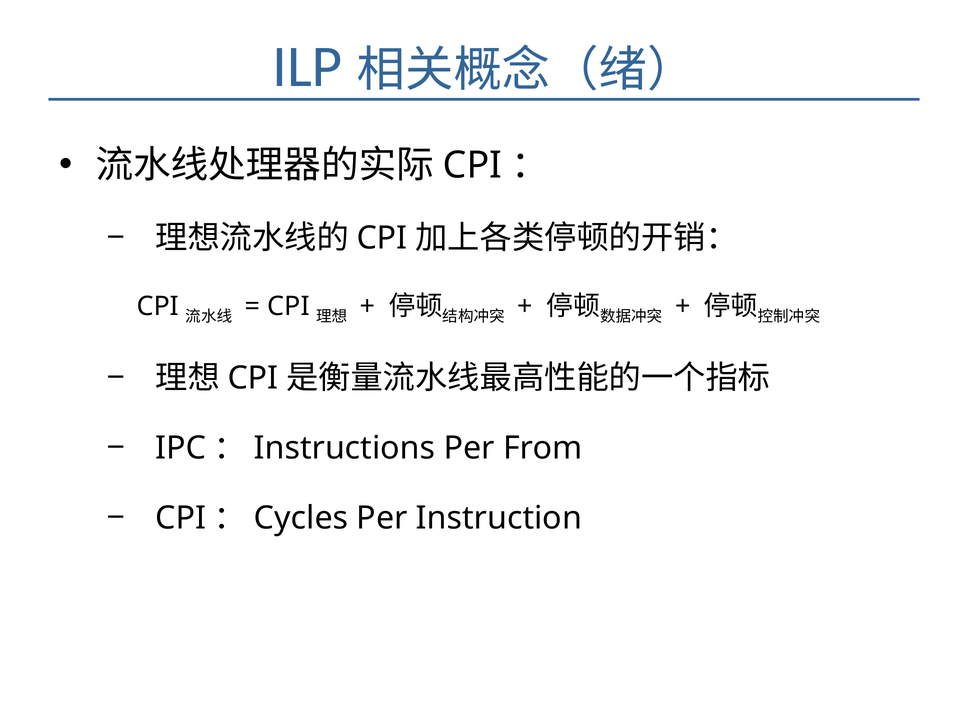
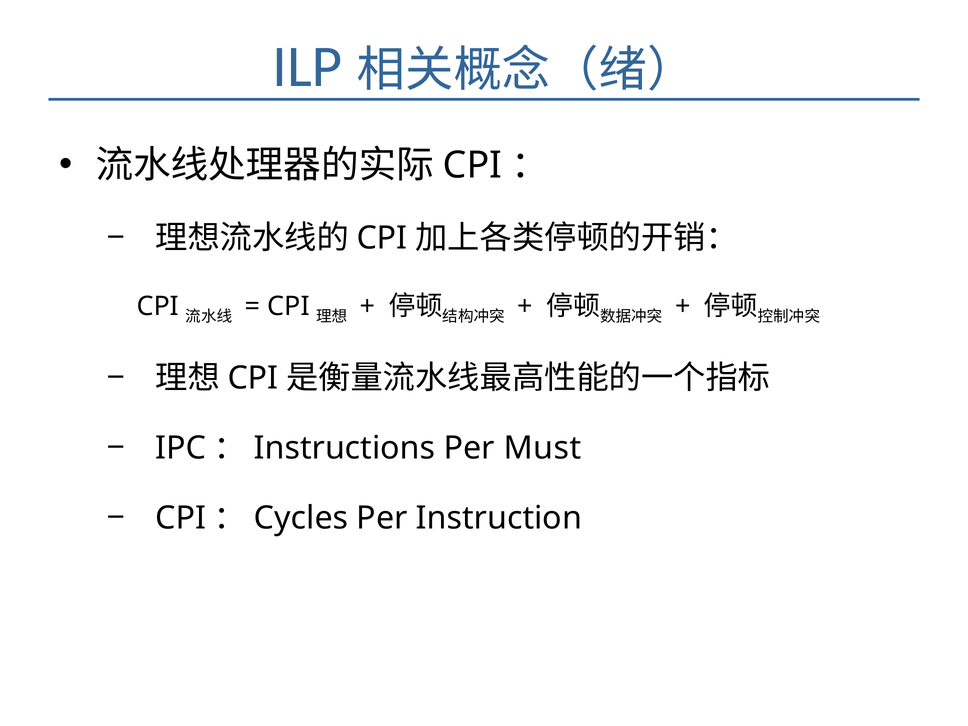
From: From -> Must (543, 448)
